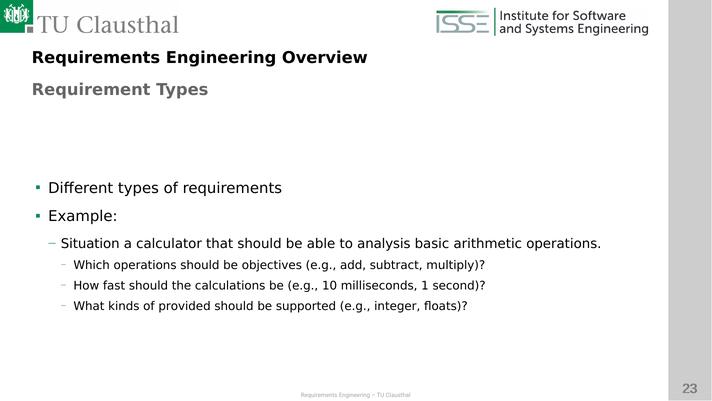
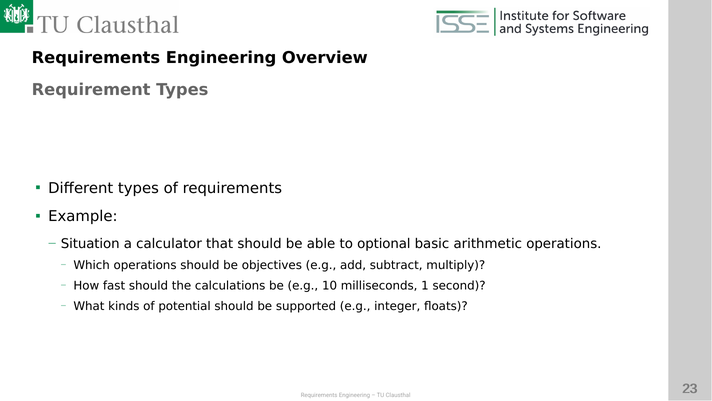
analysis: analysis -> optional (384, 244)
provided: provided -> potential (185, 306)
